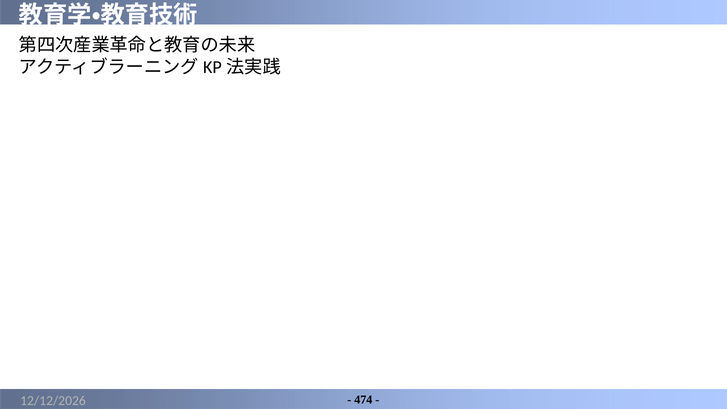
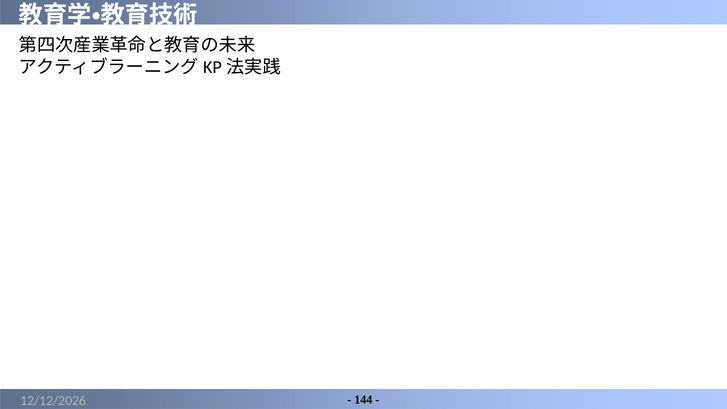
474: 474 -> 144 (363, 400)
